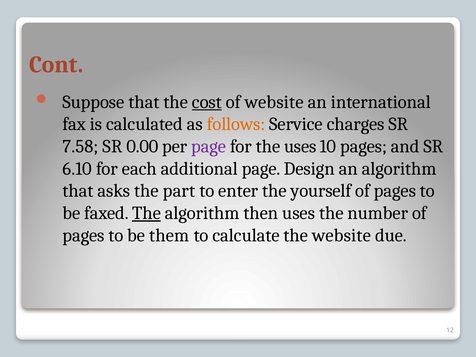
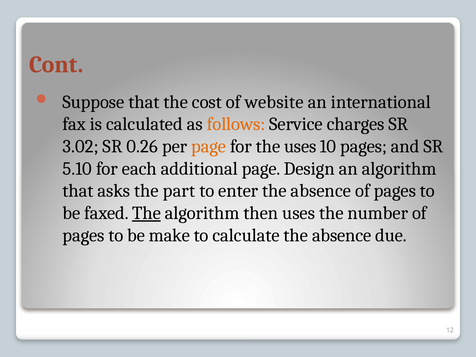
cost underline: present -> none (207, 102)
7.58: 7.58 -> 3.02 (81, 146)
0.00: 0.00 -> 0.26 (142, 146)
page colour: purple -> orange (209, 146)
6.10: 6.10 -> 5.10 (77, 169)
enter the yourself: yourself -> absence (321, 191)
them: them -> make (169, 235)
calculate the website: website -> absence (342, 235)
